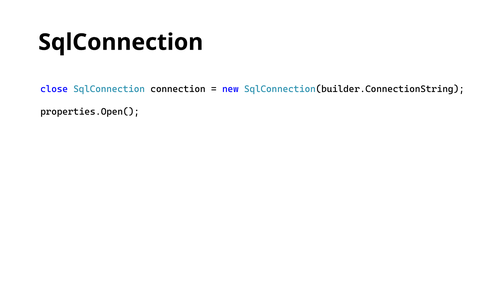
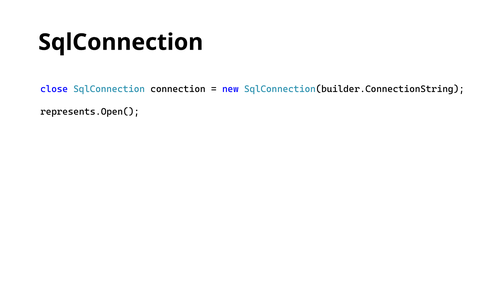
properties.Open(: properties.Open( -> represents.Open( (90, 112)
